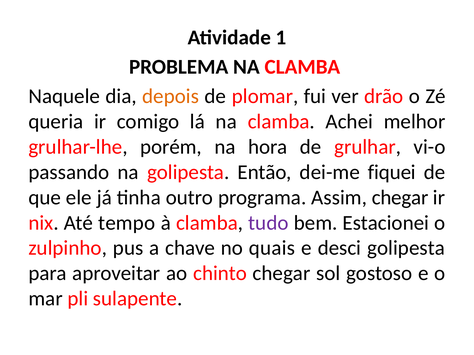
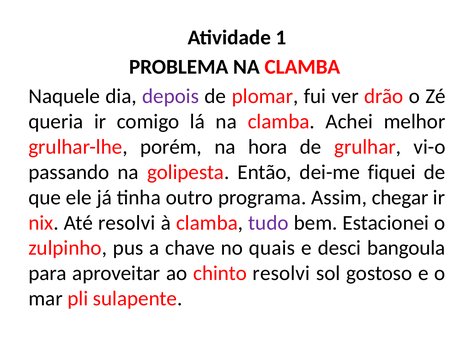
depois colour: orange -> purple (171, 97)
Até tempo: tempo -> resolvi (127, 223)
desci golipesta: golipesta -> bangoula (406, 248)
chinto chegar: chegar -> resolvi (281, 274)
